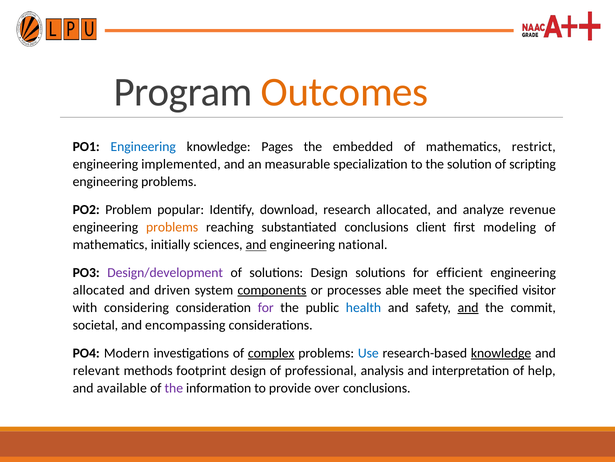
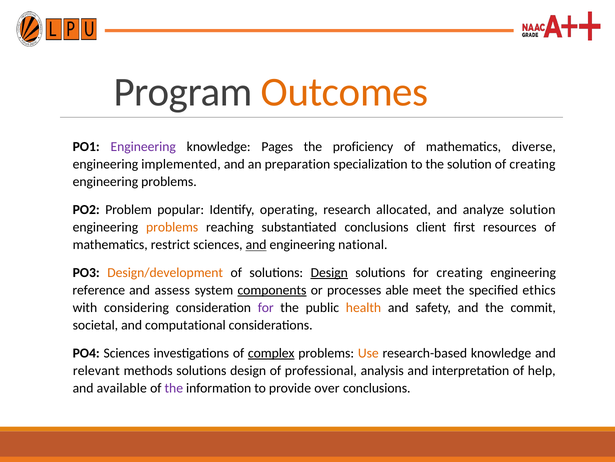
Engineering colour: blue -> purple (143, 147)
embedded: embedded -> proficiency (363, 147)
restrict: restrict -> diverse (534, 147)
measurable: measurable -> preparation (297, 164)
of scripting: scripting -> creating (532, 164)
download: download -> operating (289, 209)
analyze revenue: revenue -> solution (533, 209)
modeling: modeling -> resources (510, 227)
initially: initially -> restrict (170, 244)
Design/development colour: purple -> orange (165, 272)
Design underline: none -> present (329, 272)
for efficient: efficient -> creating (460, 272)
allocated: allocated -> reference (99, 290)
driven: driven -> assess (172, 290)
visitor: visitor -> ethics (539, 290)
health colour: blue -> orange (363, 307)
and underline: present -> none (468, 307)
encompassing: encompassing -> computational (185, 325)
PO4 Modern: Modern -> Sciences (127, 353)
Use colour: blue -> orange (368, 353)
knowledge underline: present -> none (501, 353)
methods footprint: footprint -> solutions (201, 370)
